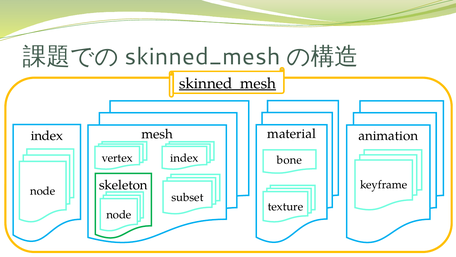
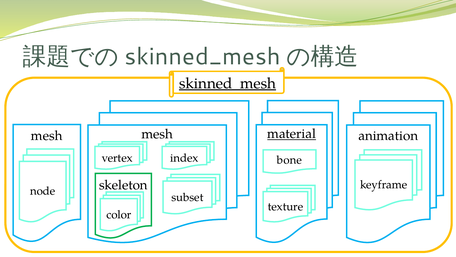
material underline: none -> present (292, 134)
index: index -> mesh (47, 135)
node: node -> color (119, 214)
